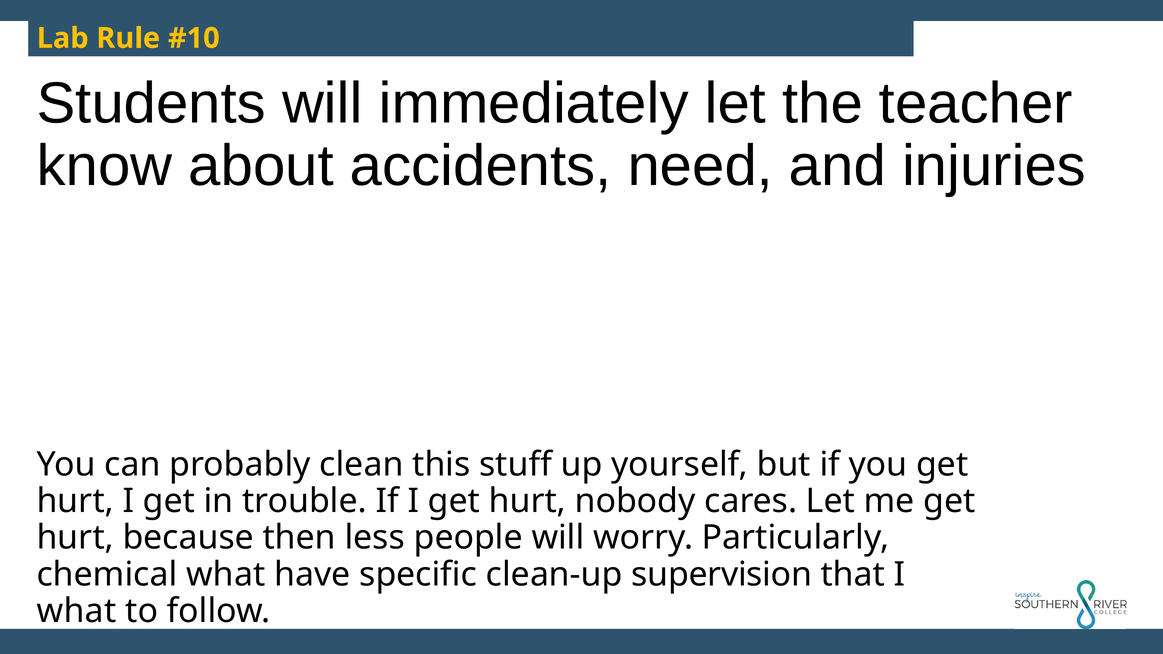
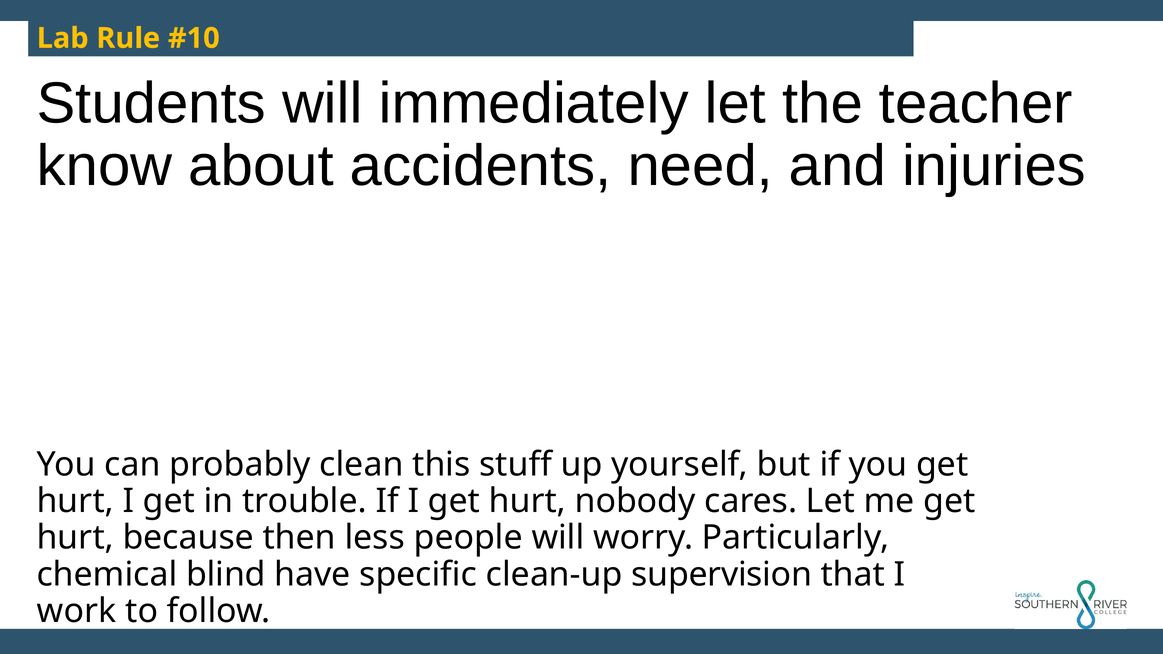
chemical what: what -> blind (226, 575)
what: what -> work (77, 611)
